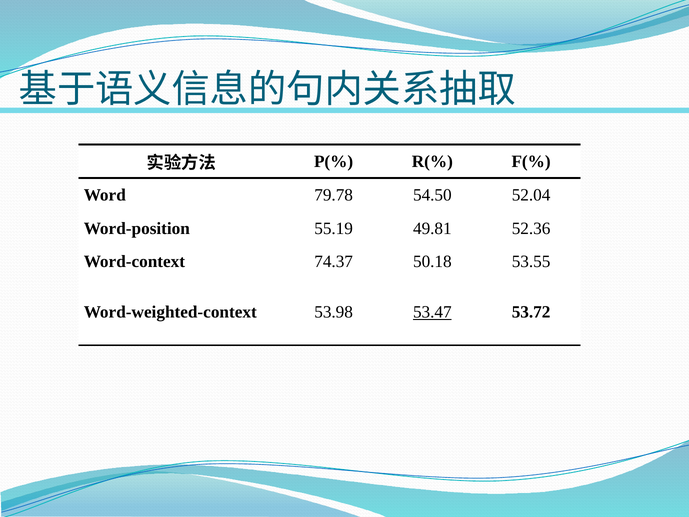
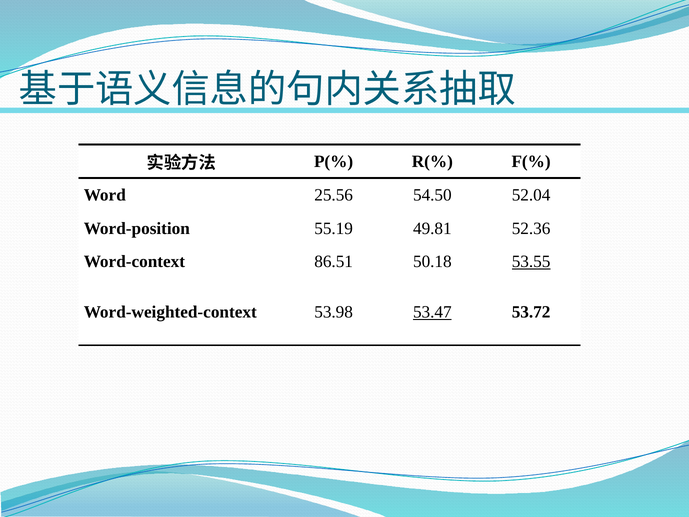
79.78: 79.78 -> 25.56 (334, 195)
74.37: 74.37 -> 86.51 (334, 262)
53.55 underline: none -> present (531, 262)
